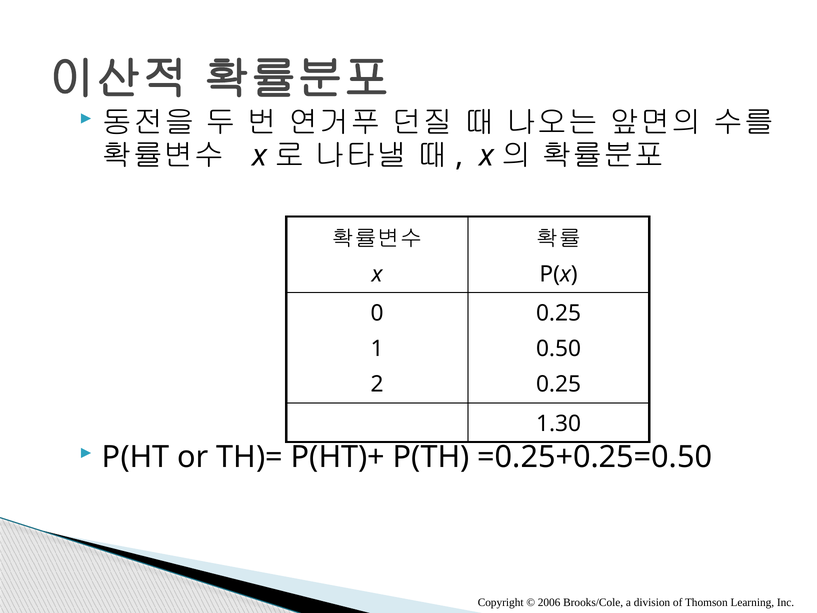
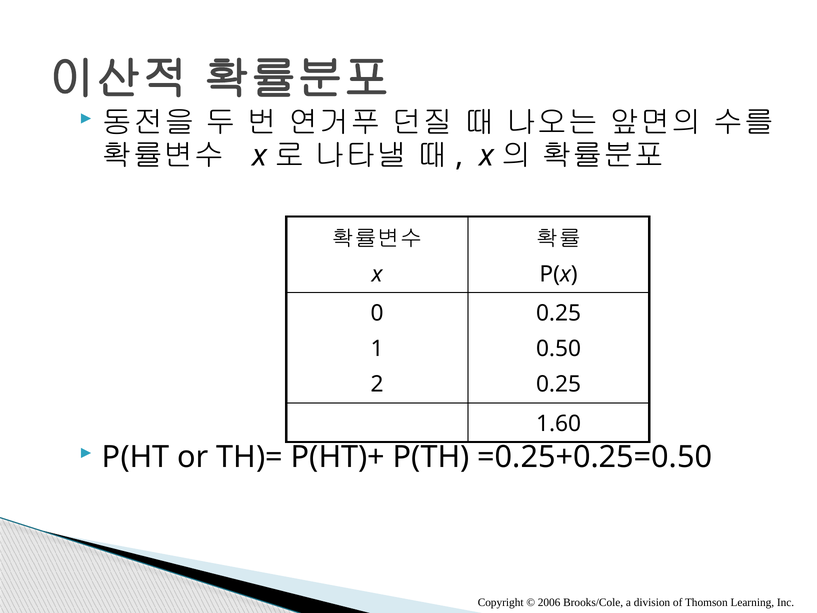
1.30: 1.30 -> 1.60 (559, 424)
